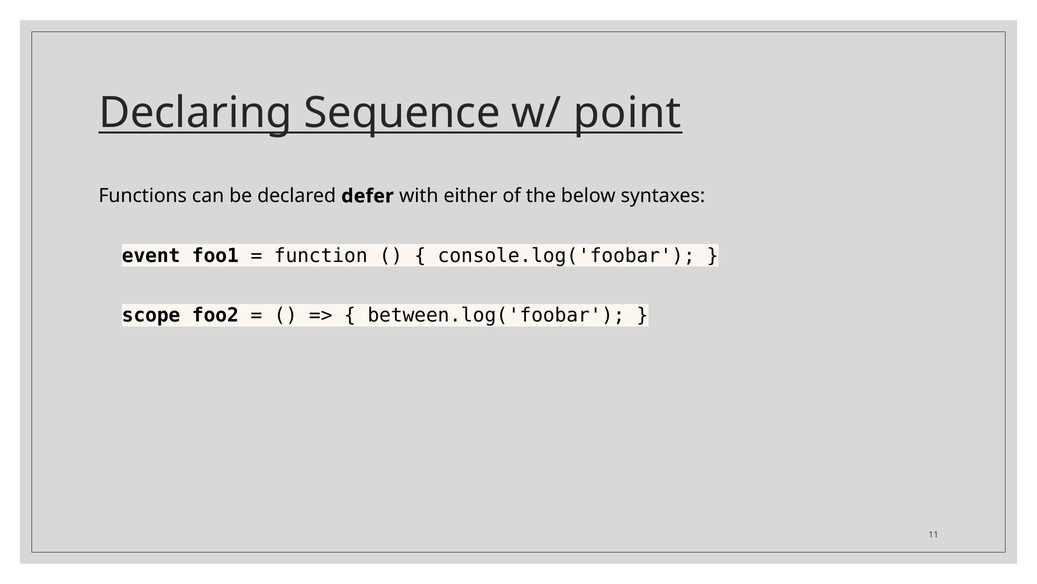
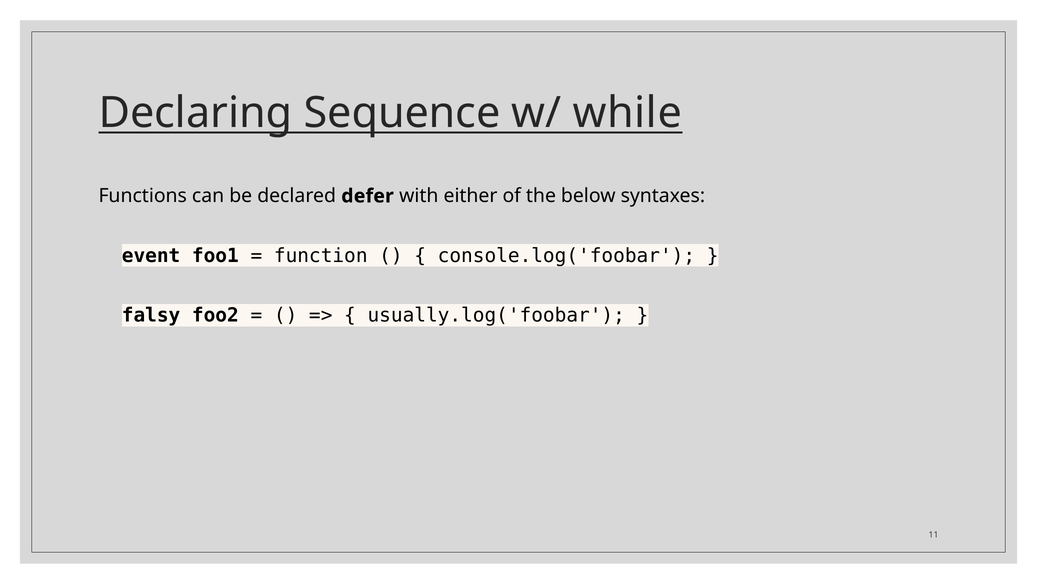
point: point -> while (627, 113)
scope: scope -> falsy (151, 315)
between.log('foobar: between.log('foobar -> usually.log('foobar (496, 315)
